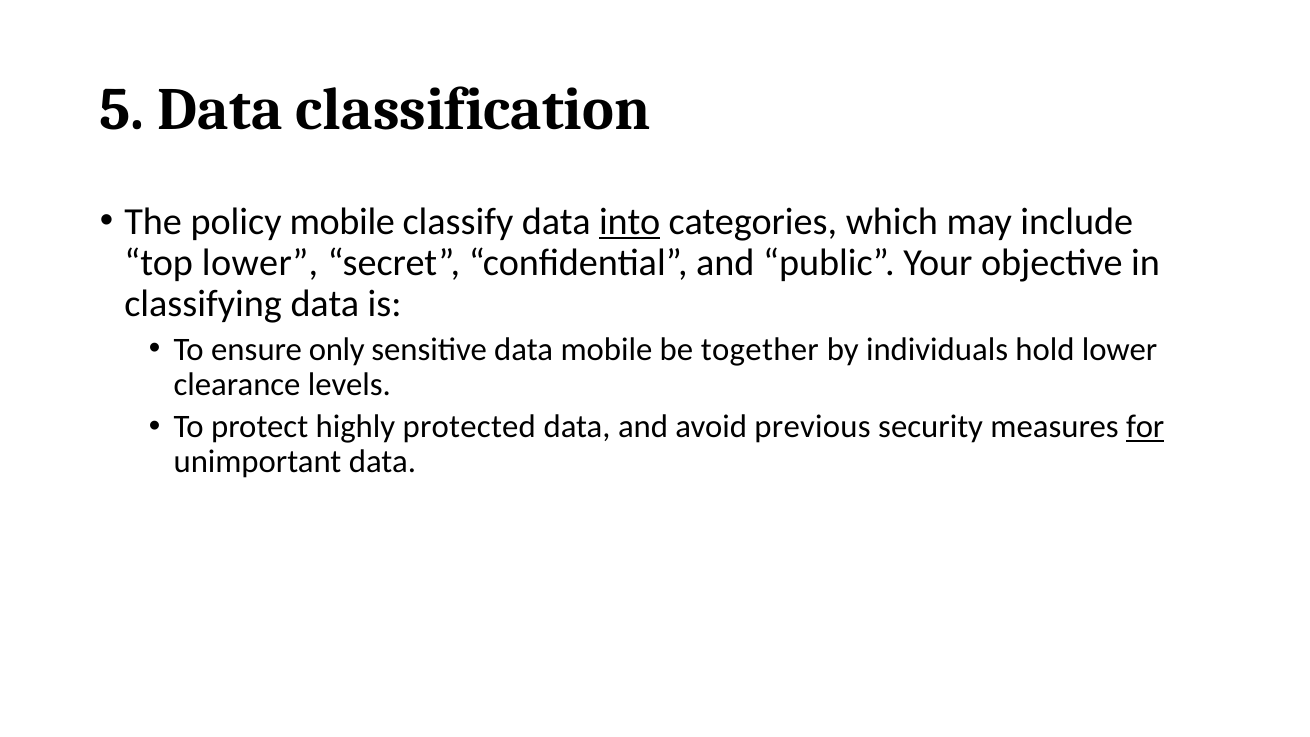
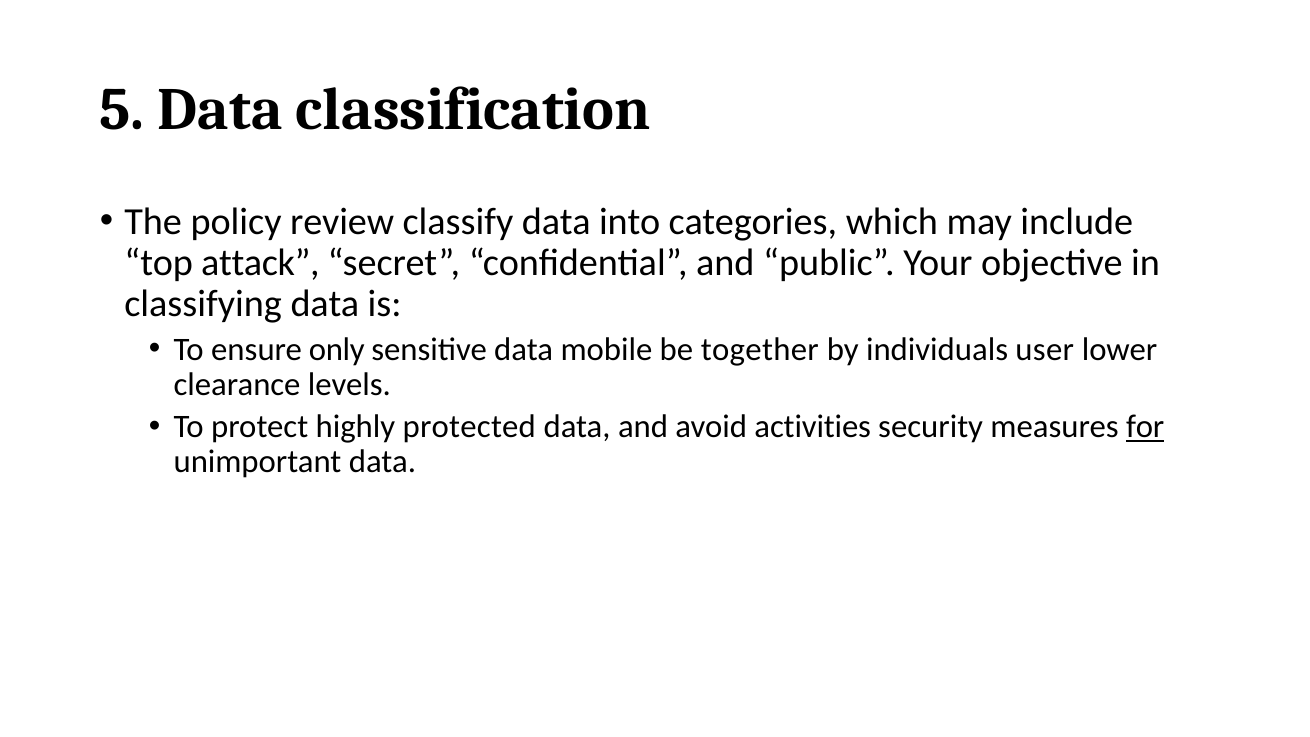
policy mobile: mobile -> review (342, 221)
into underline: present -> none (630, 221)
top lower: lower -> attack (260, 263)
hold: hold -> user (1045, 349)
previous: previous -> activities (813, 427)
